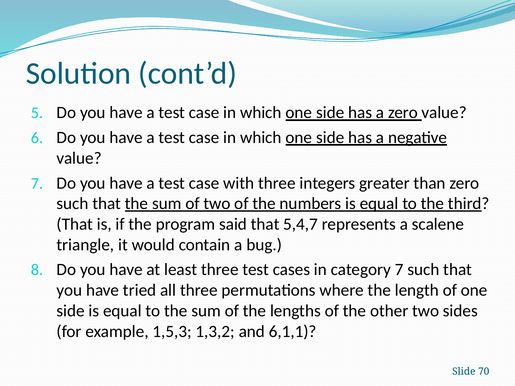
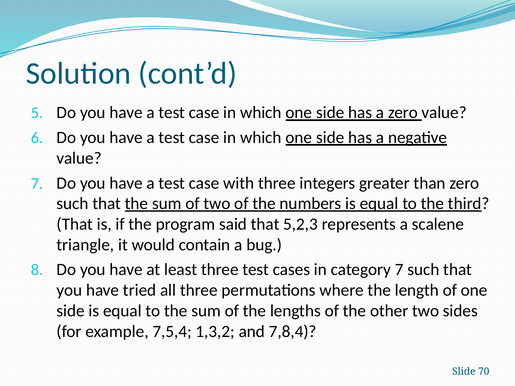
5,4,7: 5,4,7 -> 5,2,3 (301, 224)
1,5,3: 1,5,3 -> 7,5,4 (172, 332)
6,1,1: 6,1,1 -> 7,8,4 (293, 332)
